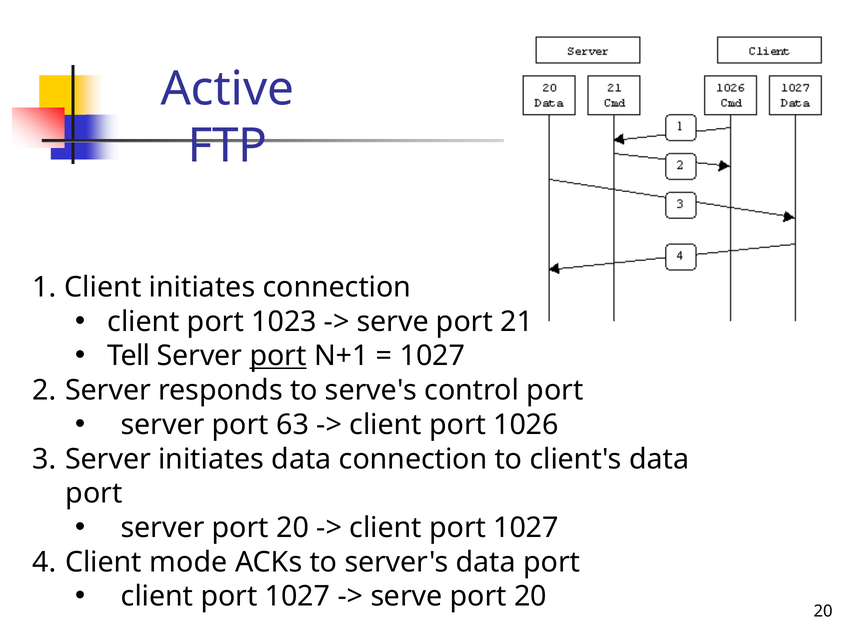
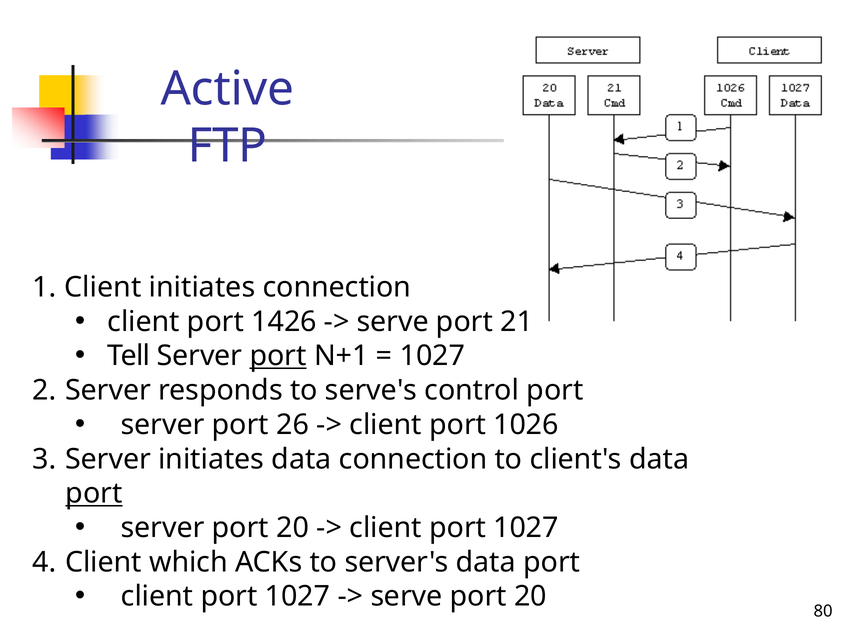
1023: 1023 -> 1426 (284, 322)
63: 63 -> 26 (293, 425)
port underline: none -> present (94, 494)
mode: mode -> which (188, 562)
20 20: 20 -> 80 (823, 612)
